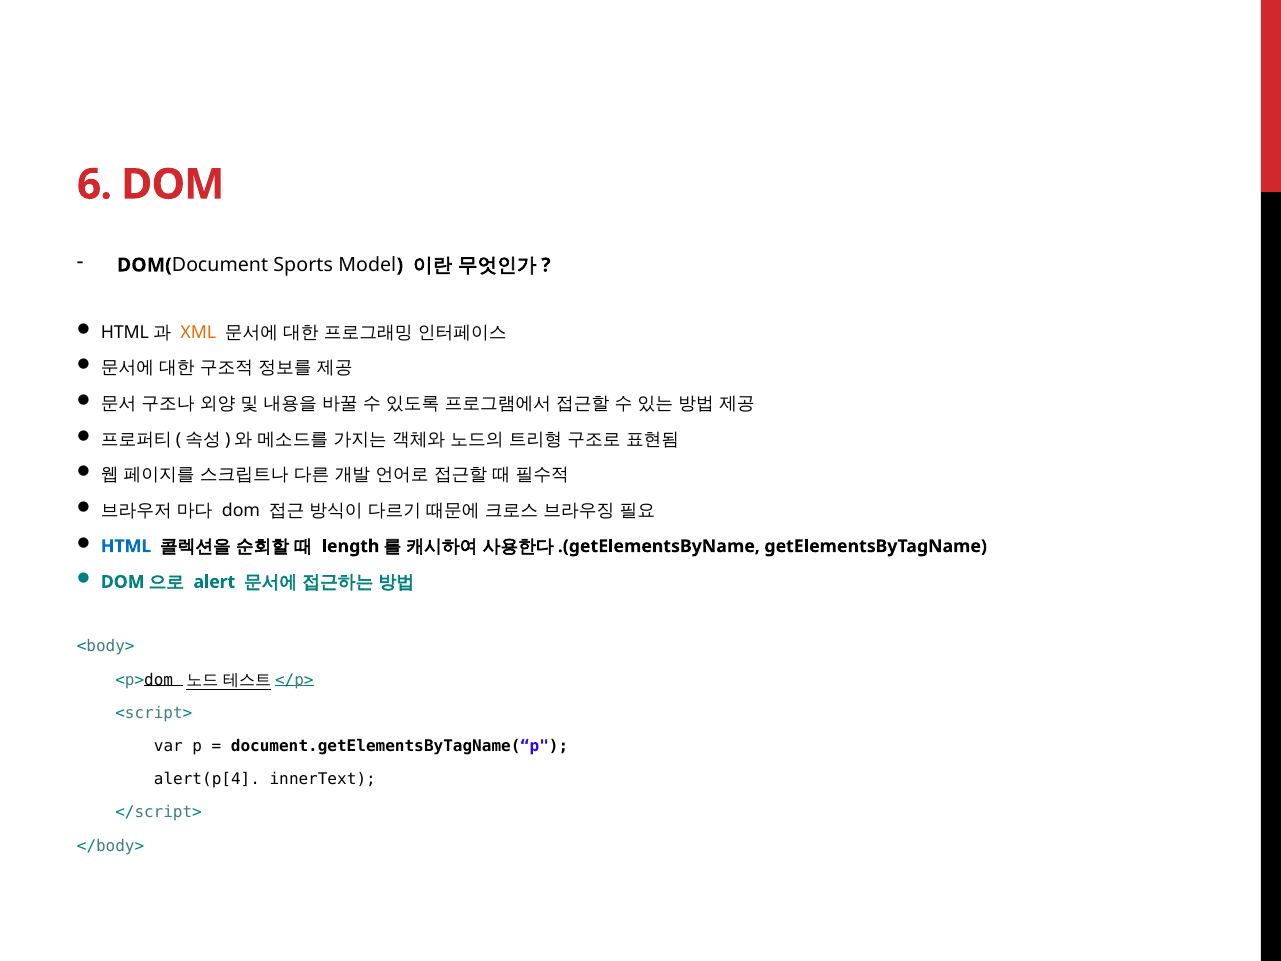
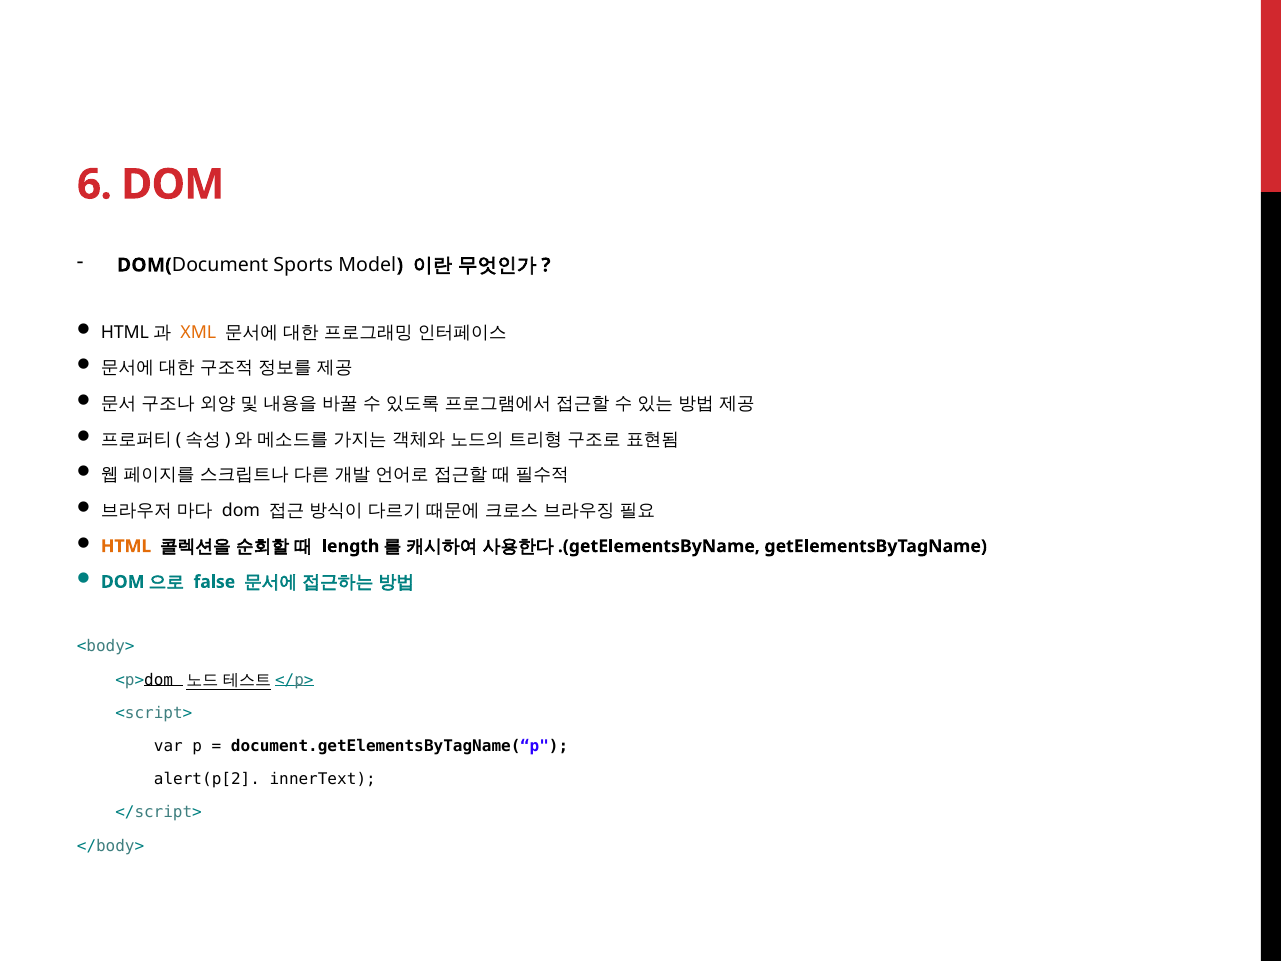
HTML colour: blue -> orange (126, 546)
alert: alert -> false (214, 582)
alert(p[4: alert(p[4 -> alert(p[2 (207, 779)
